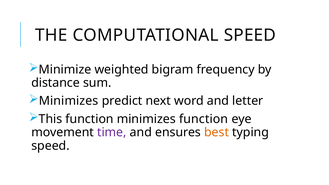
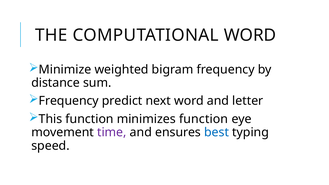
COMPUTATIONAL SPEED: SPEED -> WORD (250, 35)
Minimizes: Minimizes -> Frequency (69, 101)
best colour: orange -> blue (217, 132)
